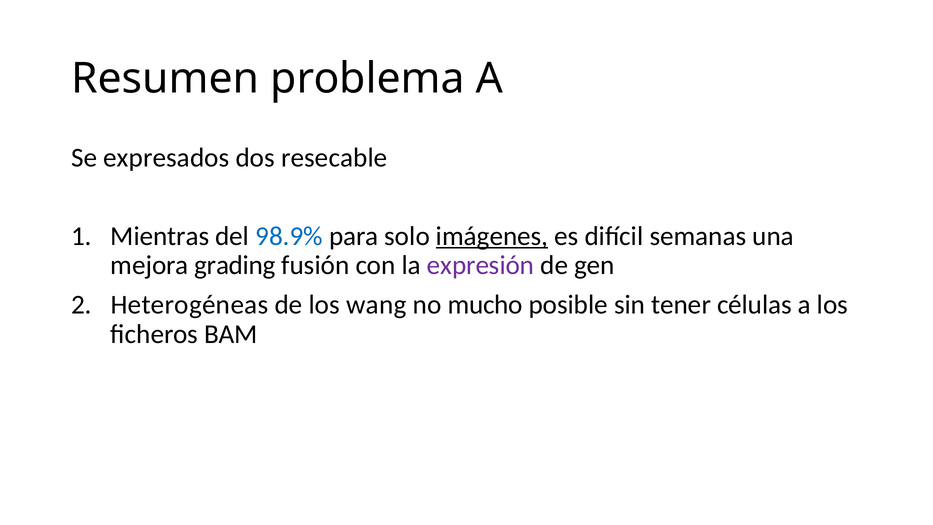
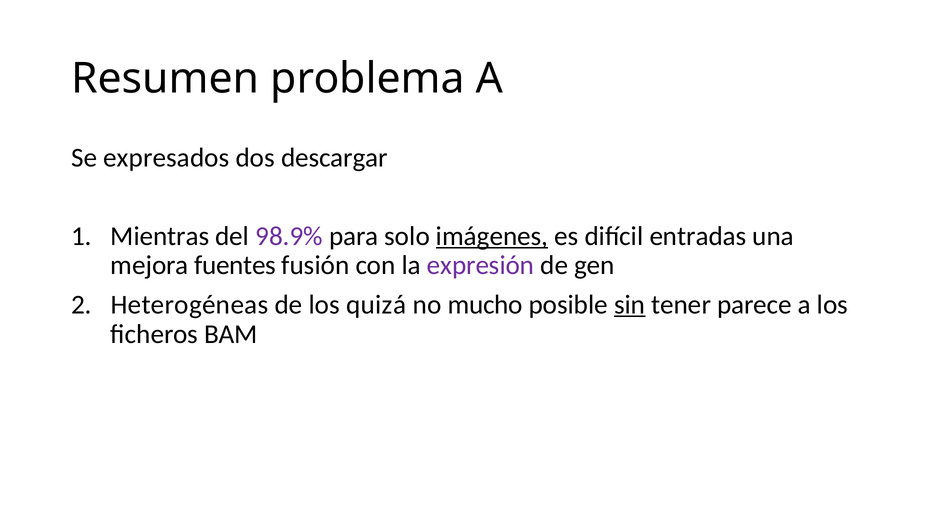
resecable: resecable -> descargar (334, 158)
98.9% colour: blue -> purple (289, 236)
semanas: semanas -> entradas (698, 236)
grading: grading -> fuentes (235, 265)
wang: wang -> quizá (376, 304)
sin underline: none -> present (630, 304)
células: células -> parece (754, 304)
